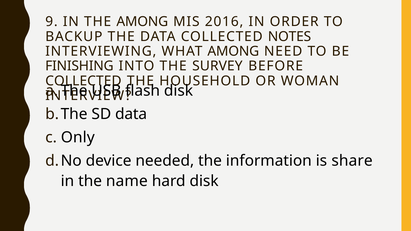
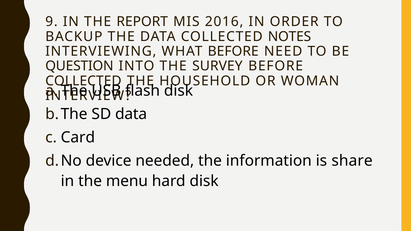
THE AMONG: AMONG -> REPORT (142, 22)
WHAT AMONG: AMONG -> BEFORE (233, 51)
FINISHING: FINISHING -> QUESTION (79, 66)
Only: Only -> Card (78, 137)
name: name -> menu (127, 181)
